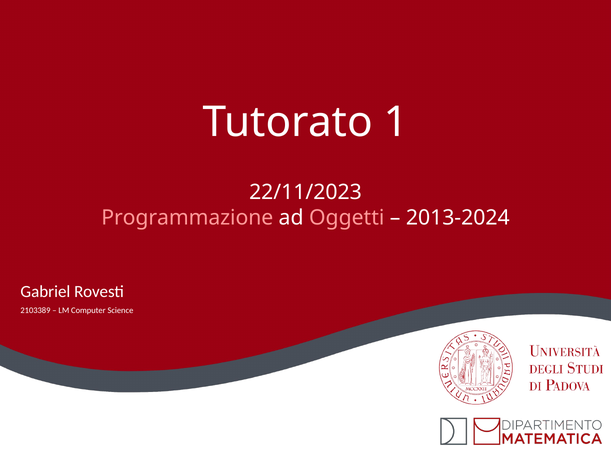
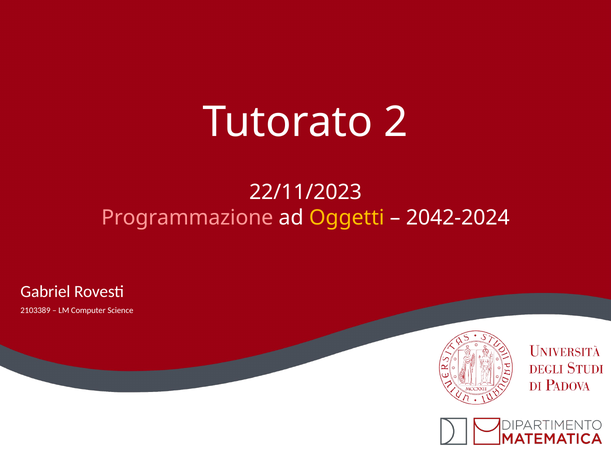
1: 1 -> 2 (396, 122)
Oggetti colour: pink -> yellow (347, 217)
2013-2024: 2013-2024 -> 2042-2024 (458, 217)
